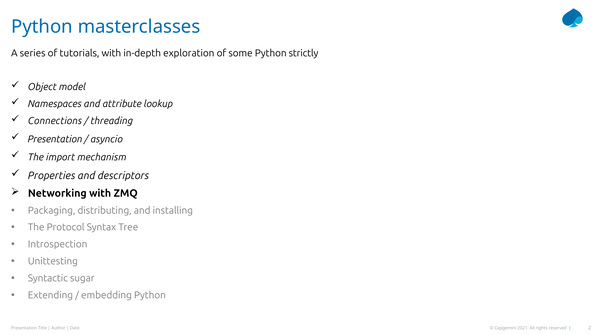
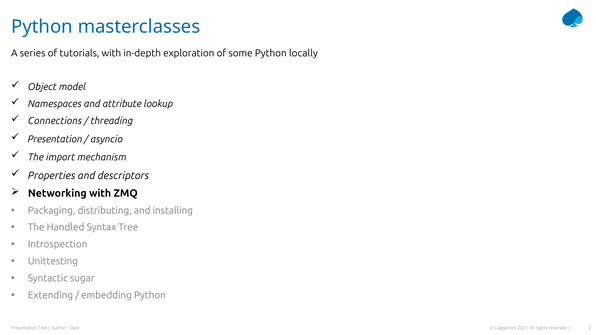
strictly: strictly -> locally (303, 53)
Protocol: Protocol -> Handled (66, 228)
